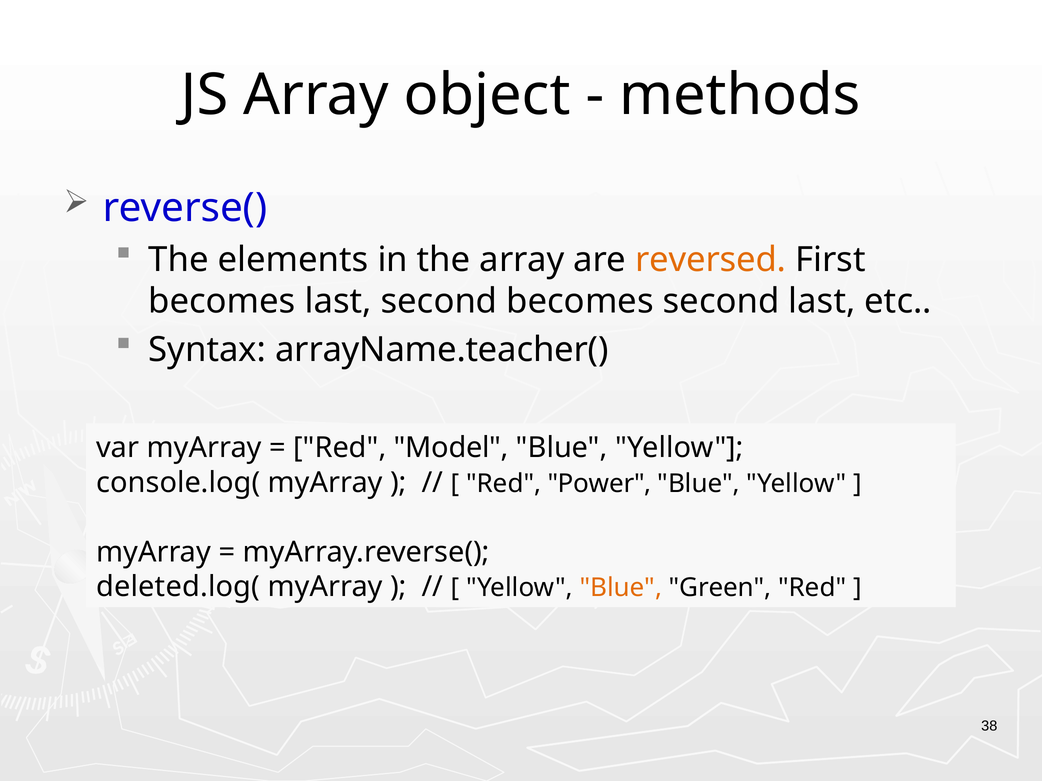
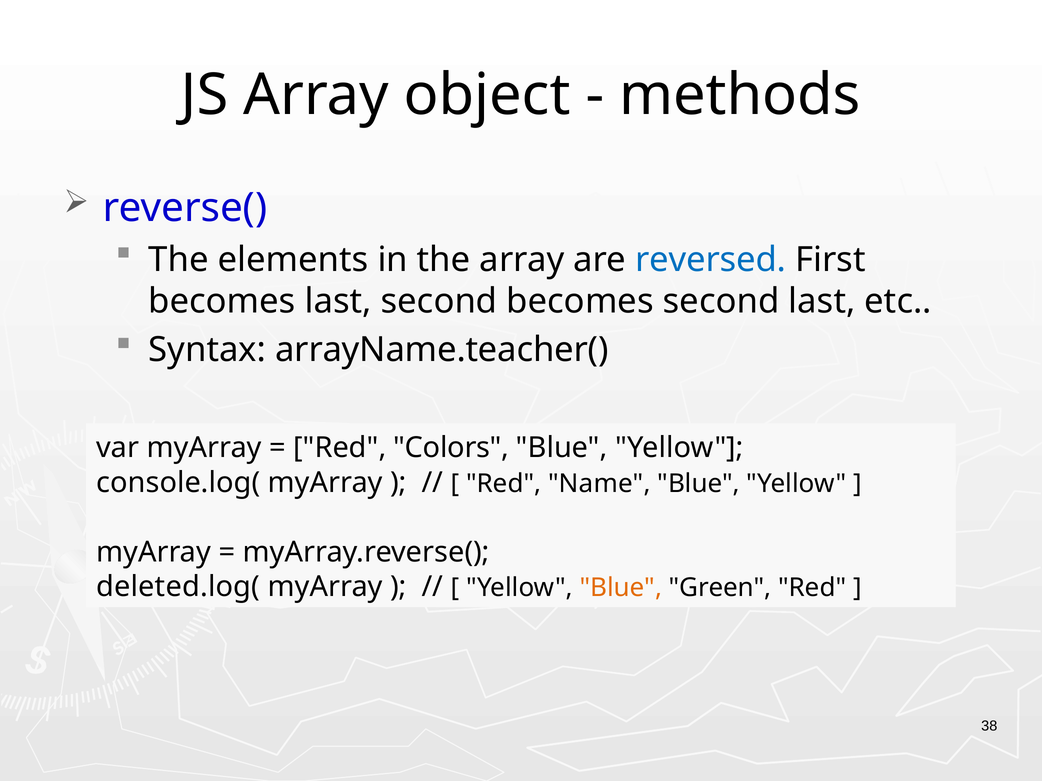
reversed colour: orange -> blue (711, 260)
Model: Model -> Colors (451, 448)
Power: Power -> Name (599, 484)
